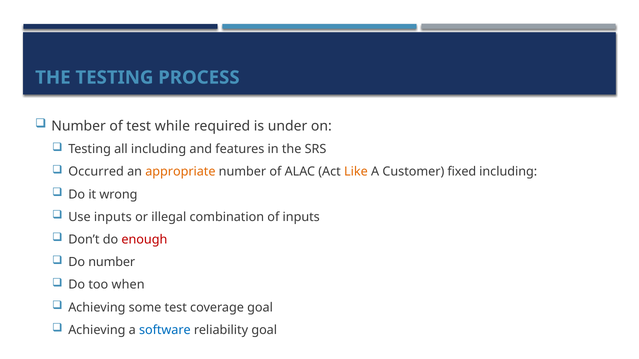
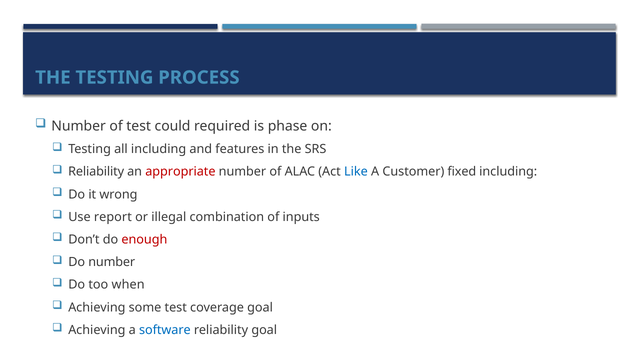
while: while -> could (173, 126)
under: under -> phase (288, 126)
Occurred: Occurred -> Reliability (96, 172)
appropriate colour: orange -> red (180, 172)
Like colour: orange -> blue (356, 172)
Use inputs: inputs -> report (113, 217)
